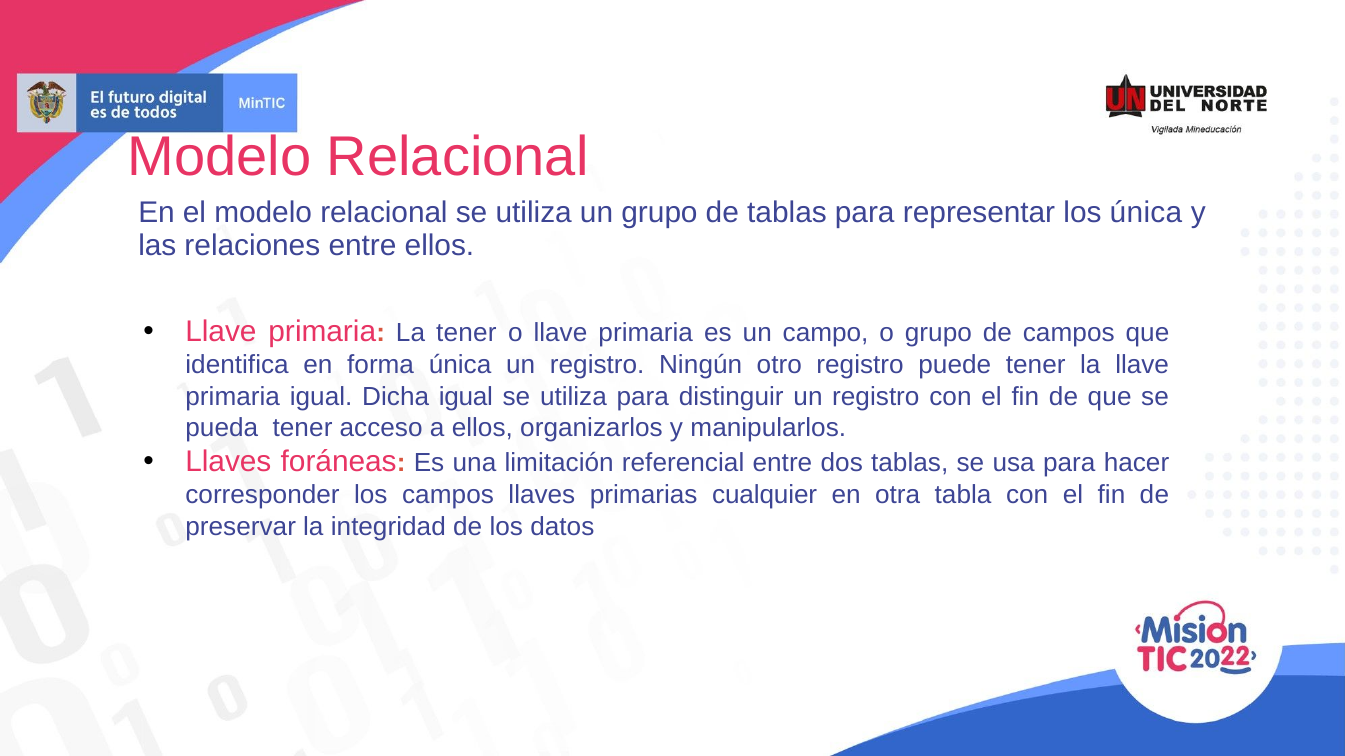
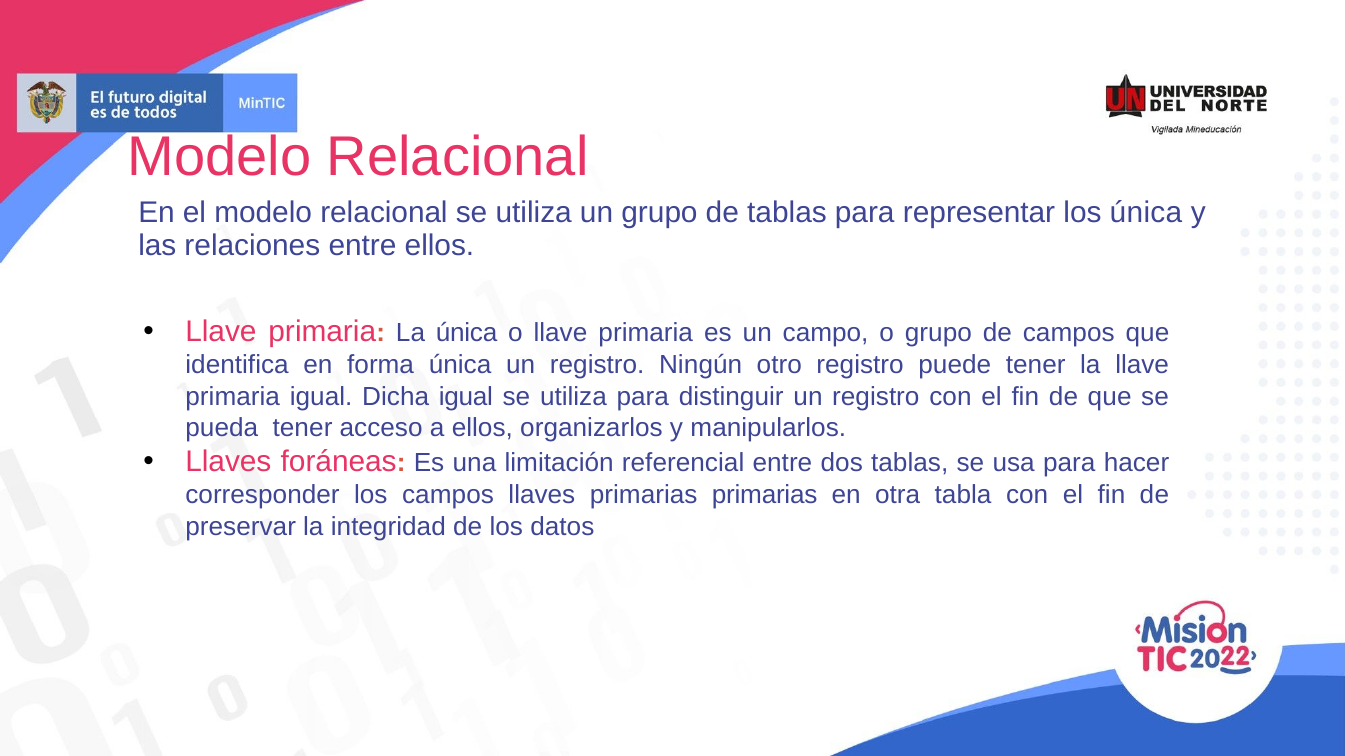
La tener: tener -> única (467, 333)
primarias cualquier: cualquier -> primarias (765, 496)
